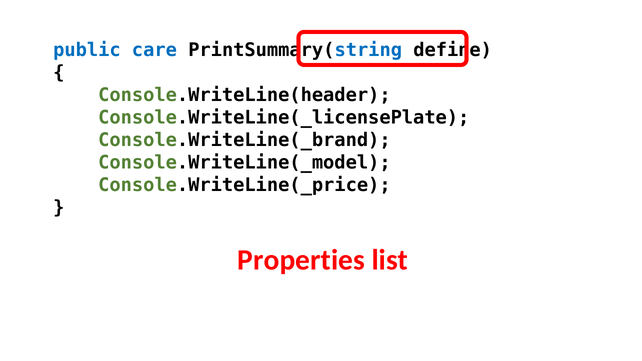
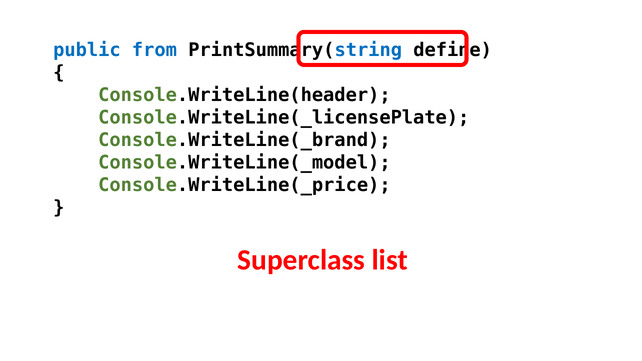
care: care -> from (154, 50)
Properties: Properties -> Superclass (301, 260)
